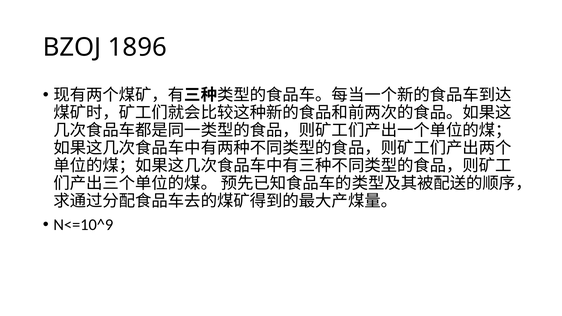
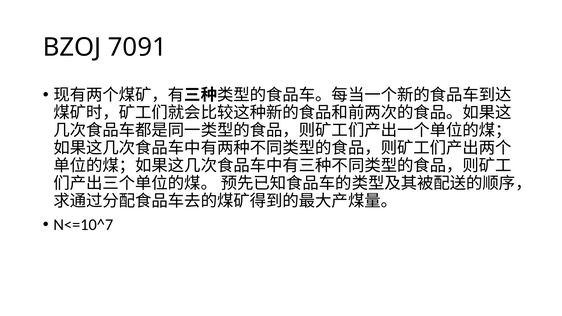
1896: 1896 -> 7091 (137, 47)
N<=10^9: N<=10^9 -> N<=10^7 (83, 225)
